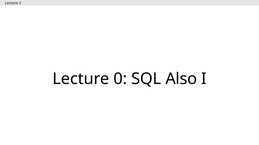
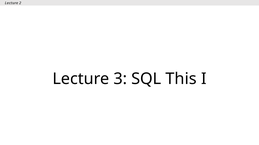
0: 0 -> 3 (120, 79)
Also: Also -> This (181, 79)
